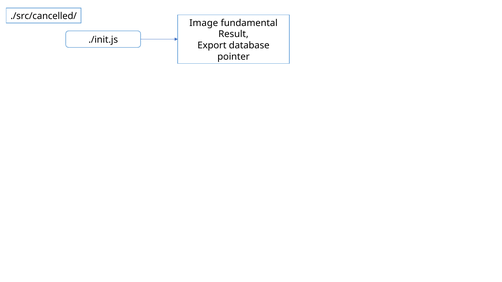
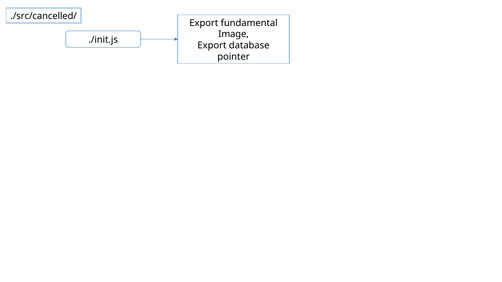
Image: Image -> Export (204, 23)
Result: Result -> Image (234, 34)
